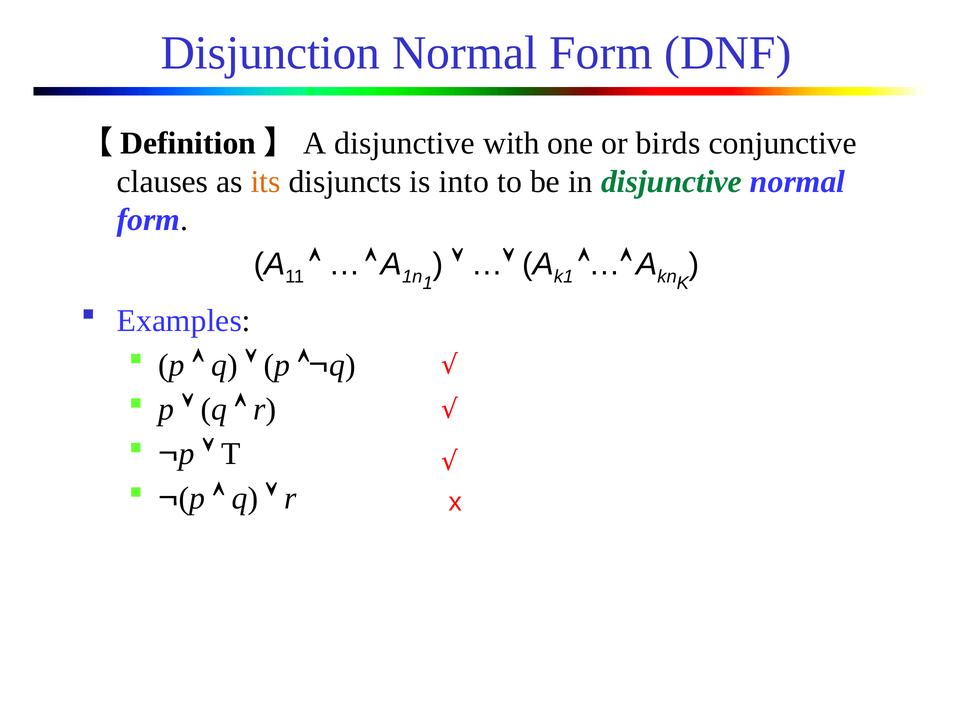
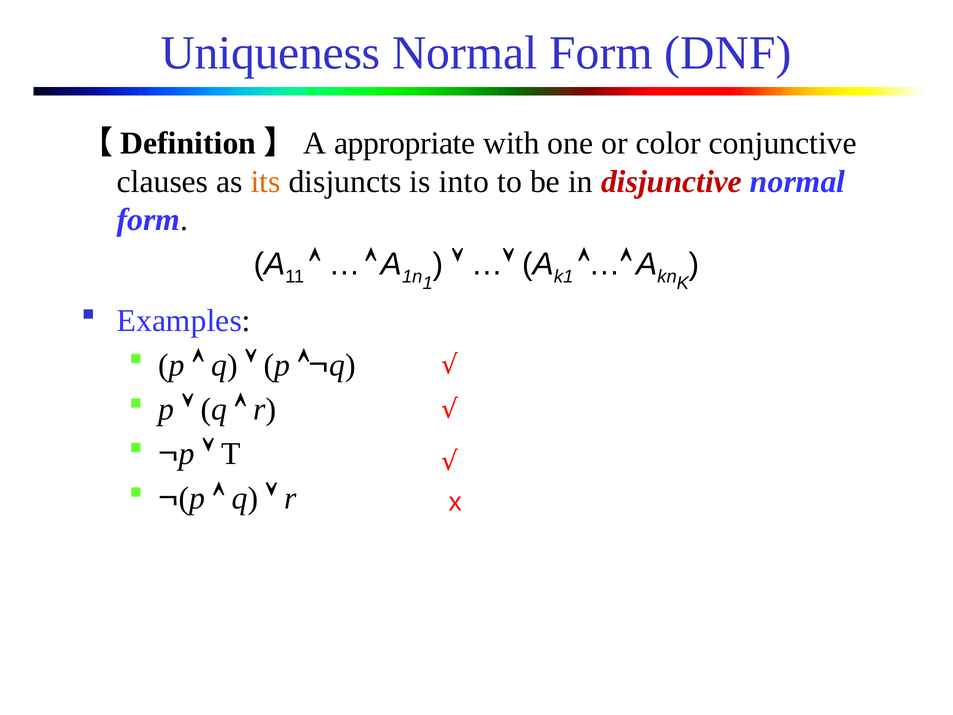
Disjunction: Disjunction -> Uniqueness (271, 53)
【Definition】A disjunctive: disjunctive -> appropriate (405, 143)
birds: birds -> color (668, 143)
disjunctive colour: green -> red (672, 181)
